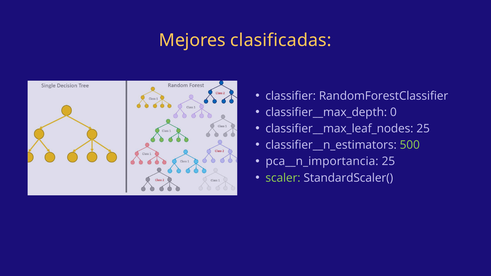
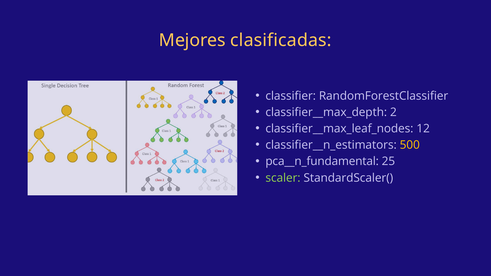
0: 0 -> 2 (393, 112)
classifier__max_leaf_nodes 25: 25 -> 12 (423, 129)
500 colour: light green -> yellow (410, 145)
pca__n_importancia: pca__n_importancia -> pca__n_fundamental (322, 162)
